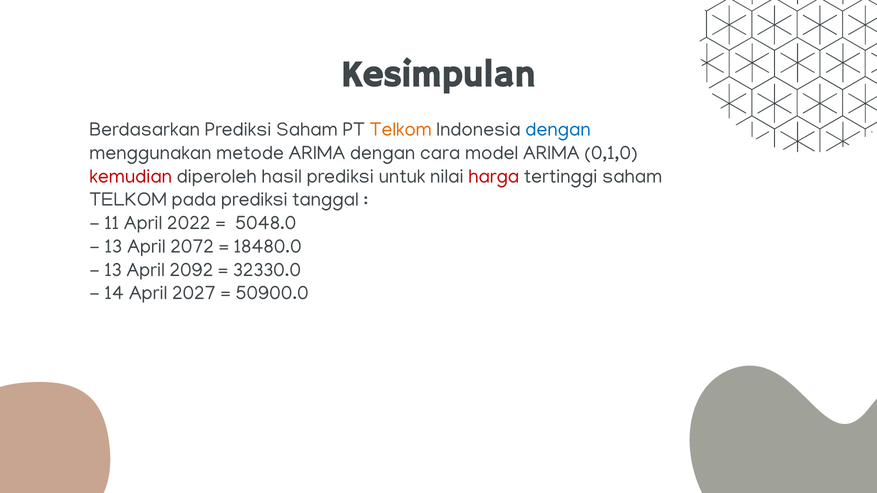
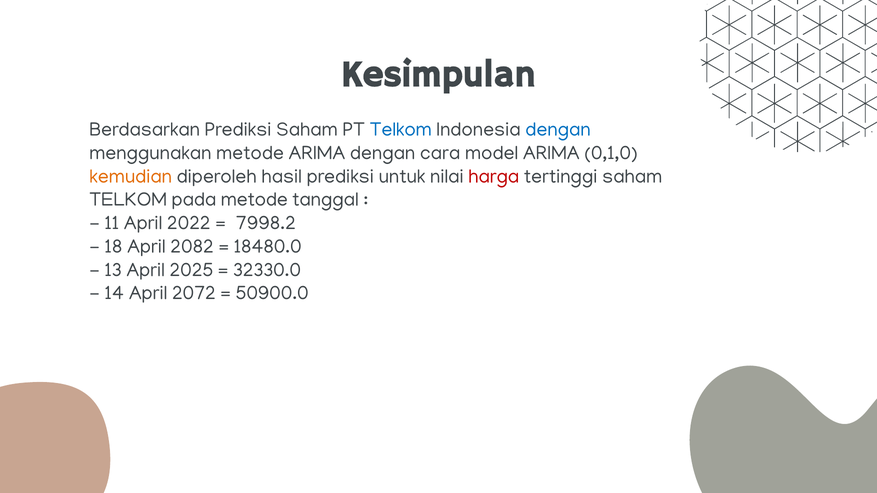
Telkom colour: orange -> blue (401, 130)
kemudian colour: red -> orange (131, 176)
pada prediksi: prediksi -> metode (254, 200)
5048.0: 5048.0 -> 7998.2 (266, 223)
13: 13 -> 18 (113, 246)
2072: 2072 -> 2082 (192, 246)
2092: 2092 -> 2025 (191, 270)
2027: 2027 -> 2072 (194, 293)
